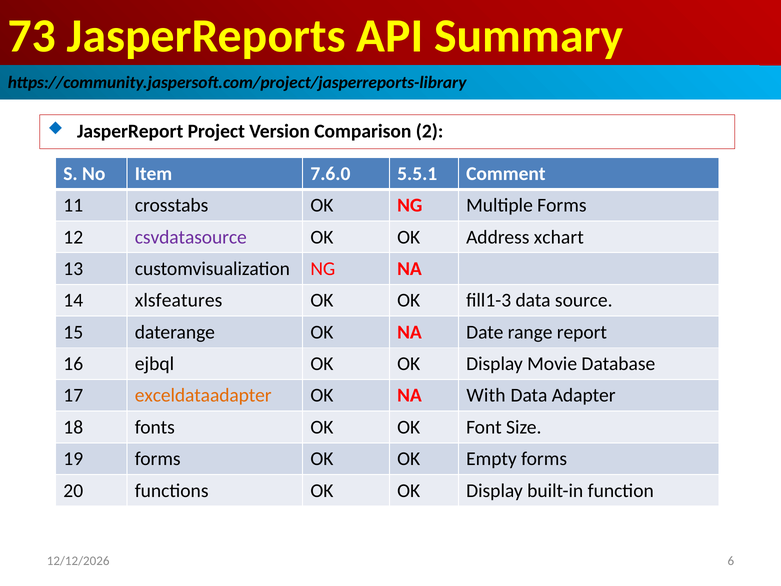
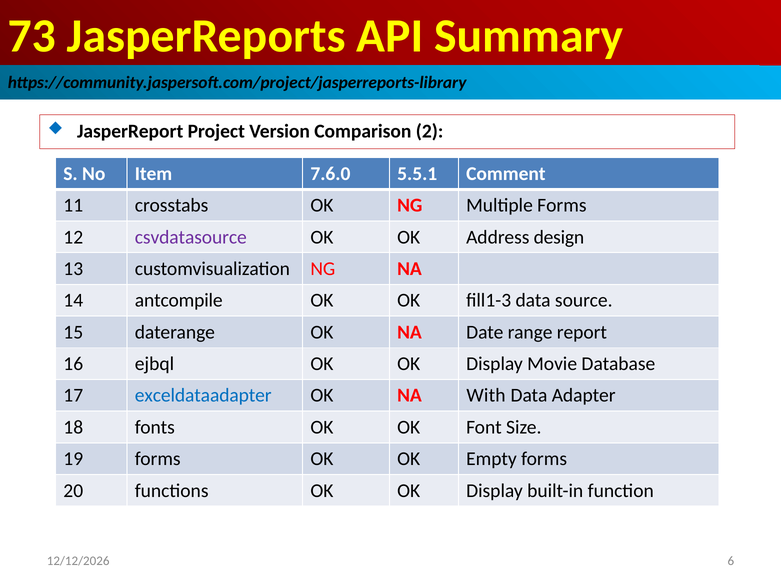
xchart: xchart -> design (559, 237)
xlsfeatures: xlsfeatures -> antcompile (179, 300)
exceldataadapter colour: orange -> blue (203, 395)
